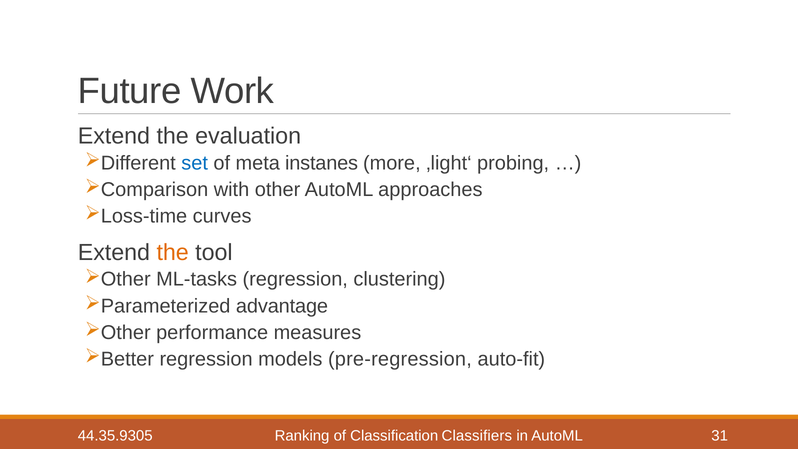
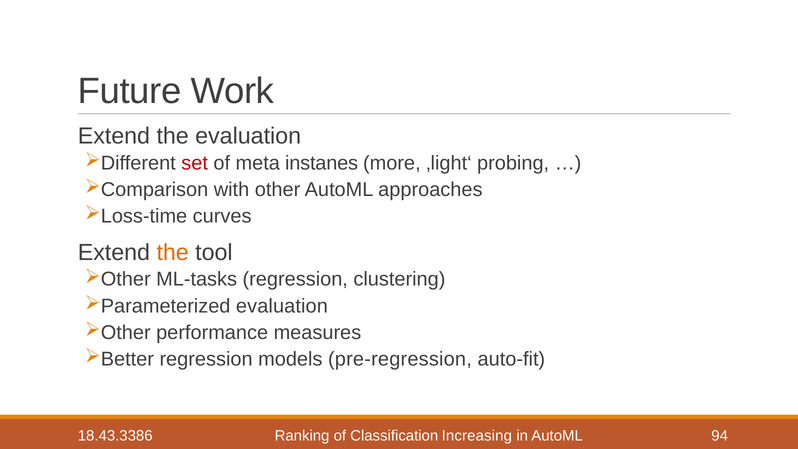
set colour: blue -> red (195, 163)
advantage: advantage -> evaluation (282, 306)
44.35.9305: 44.35.9305 -> 18.43.3386 (115, 436)
Classifiers: Classifiers -> Increasing (477, 436)
31: 31 -> 94 (720, 436)
